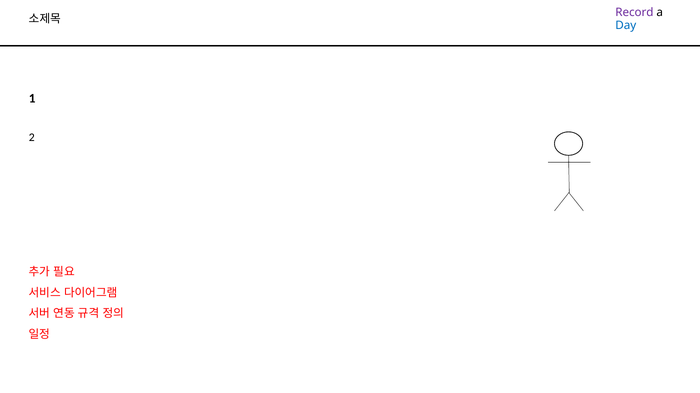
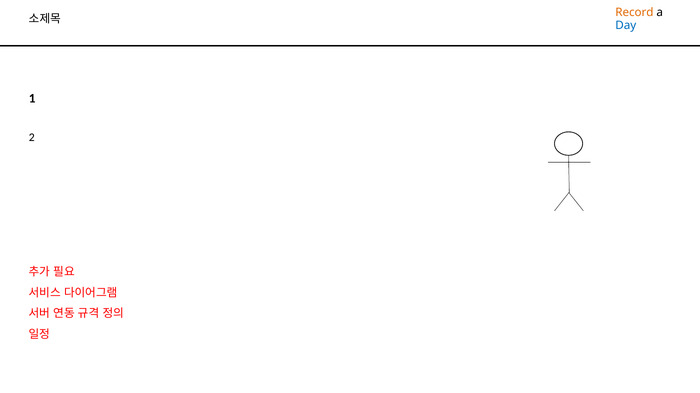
Record colour: purple -> orange (634, 13)
